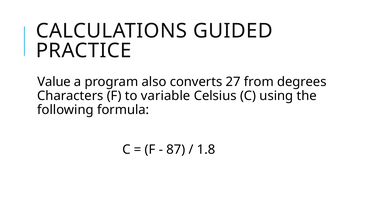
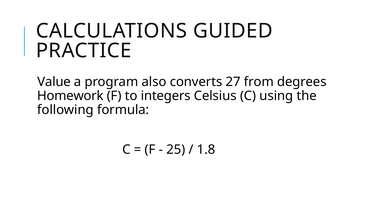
Characters: Characters -> Homework (70, 96)
variable: variable -> integers (166, 96)
87: 87 -> 25 (176, 149)
